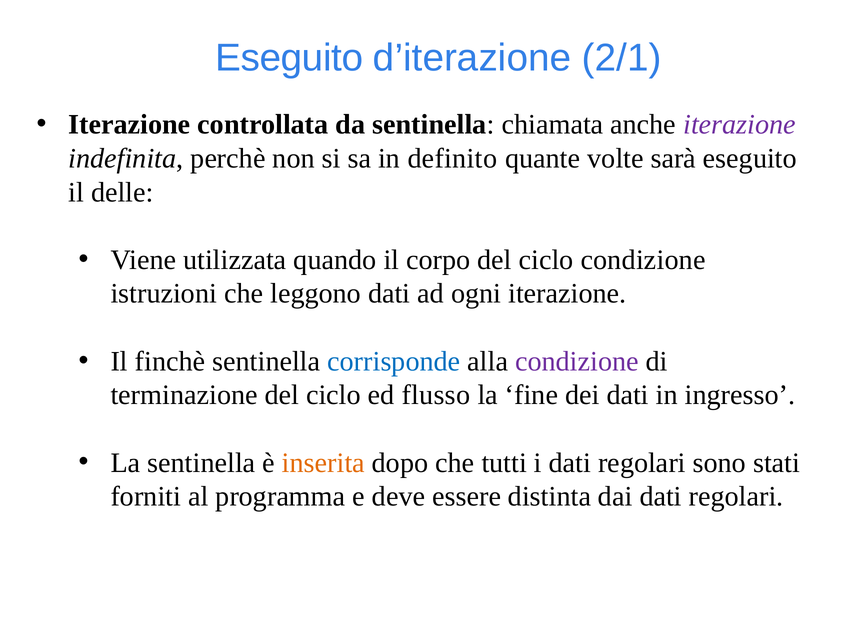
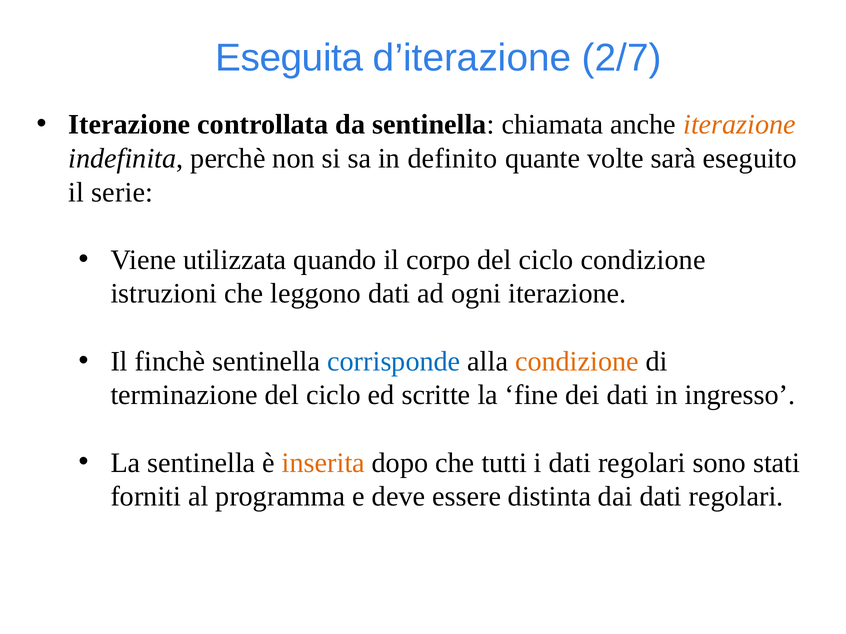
Eseguito: Eseguito -> Eseguita (289, 58)
2/1: 2/1 -> 2/7 (622, 58)
iterazione colour: purple -> orange (740, 125)
delle: delle -> serie (122, 192)
condizione colour: purple -> orange (577, 362)
flusso: flusso -> scritte (436, 395)
